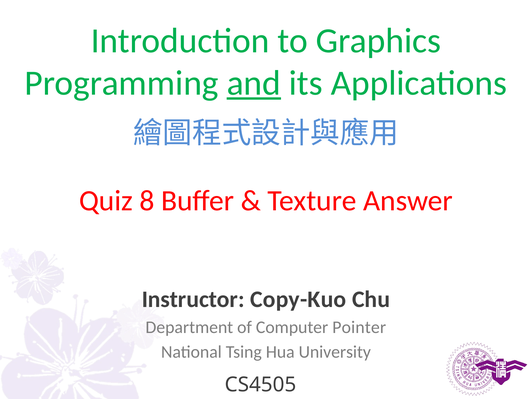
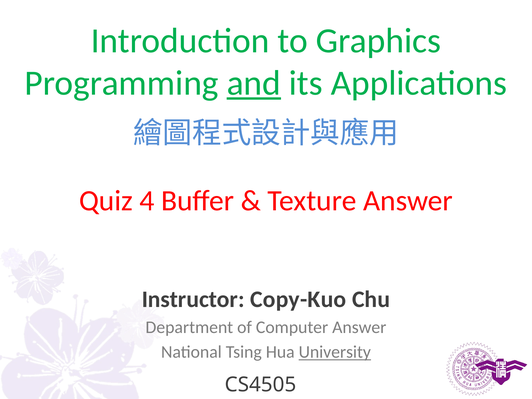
8: 8 -> 4 (147, 201)
Computer Pointer: Pointer -> Answer (359, 327)
University underline: none -> present (335, 352)
